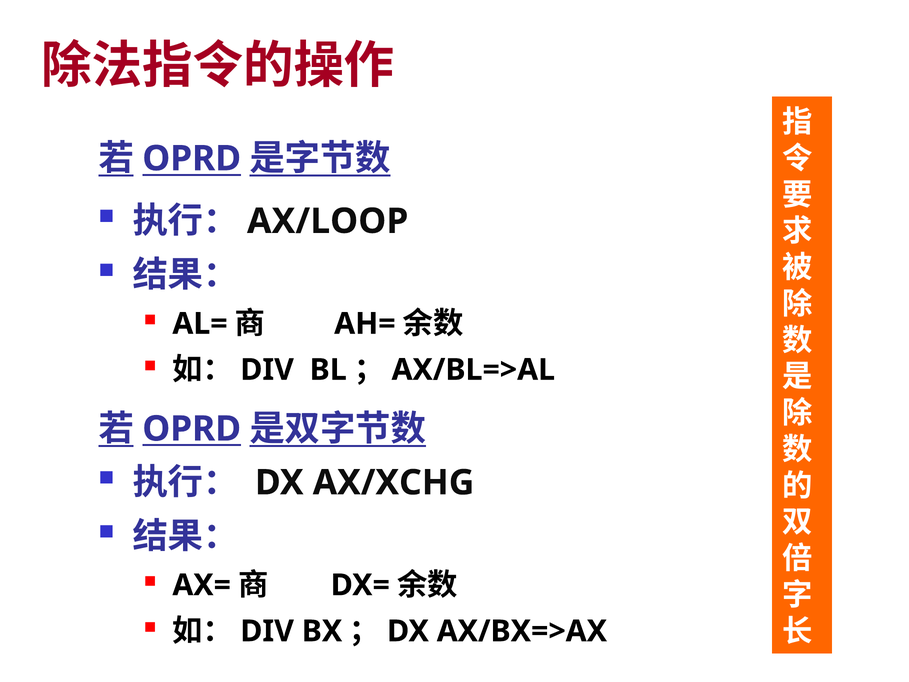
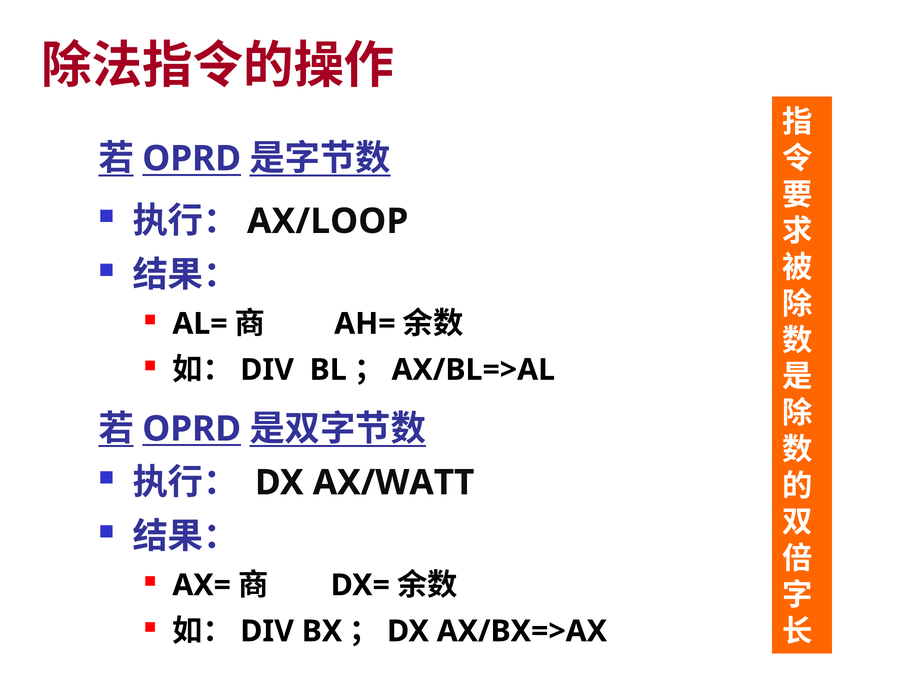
AX/XCHG: AX/XCHG -> AX/WATT (394, 483)
